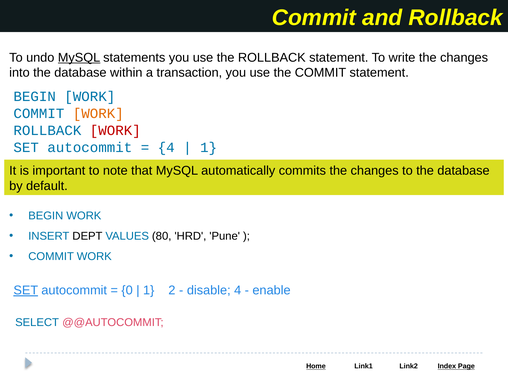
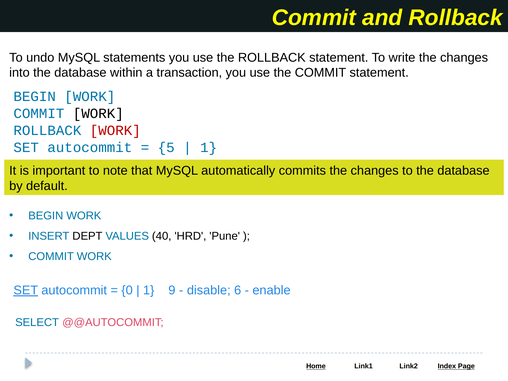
MySQL underline: present -> none (79, 58)
WORK colour: orange -> black (98, 114)
4: 4 -> 5 (166, 147)
80: 80 -> 40 (162, 236)
2: 2 -> 9 (172, 290)
disable 4: 4 -> 6 (238, 290)
